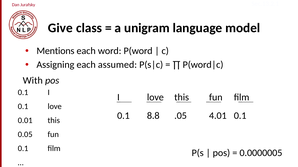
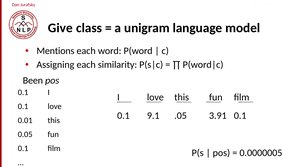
assumed: assumed -> similarity (117, 65)
With: With -> Been (33, 81)
8.8: 8.8 -> 9.1 (153, 116)
4.01: 4.01 -> 3.91 (218, 116)
